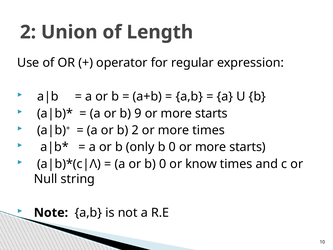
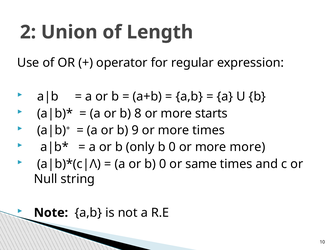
9: 9 -> 8 (138, 113)
b 2: 2 -> 9 (135, 130)
0 or more starts: starts -> more (247, 147)
know: know -> same (201, 164)
